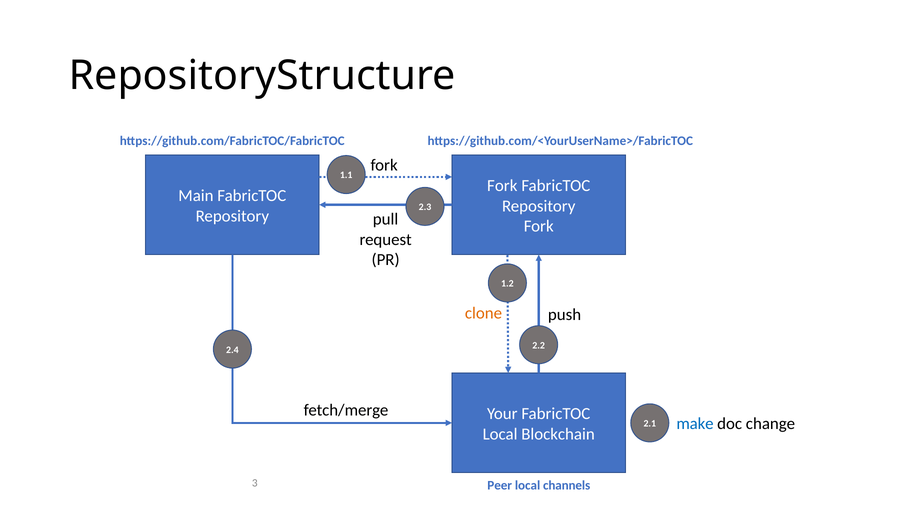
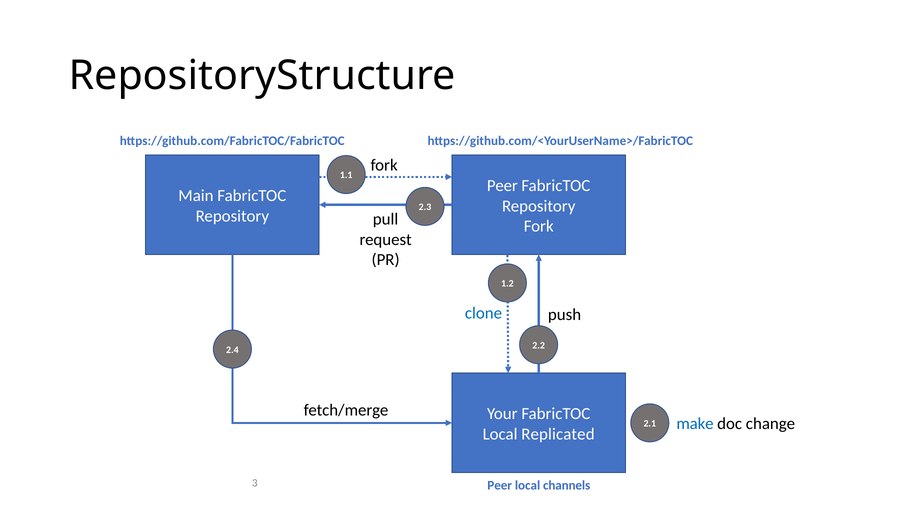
Fork: Fork -> Peer (502, 186)
clone colour: orange -> blue (484, 313)
Blockchain: Blockchain -> Replicated (558, 434)
